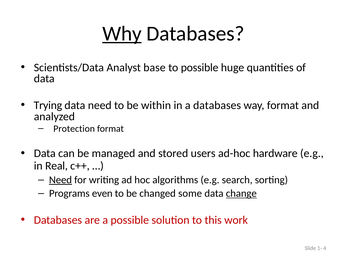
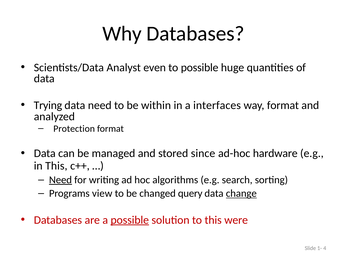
Why underline: present -> none (122, 34)
base: base -> even (155, 68)
a databases: databases -> interfaces (217, 105)
users: users -> since (203, 153)
in Real: Real -> This (56, 166)
even: even -> view (102, 194)
some: some -> query (190, 194)
possible underline: none -> present (130, 220)
work: work -> were (236, 220)
